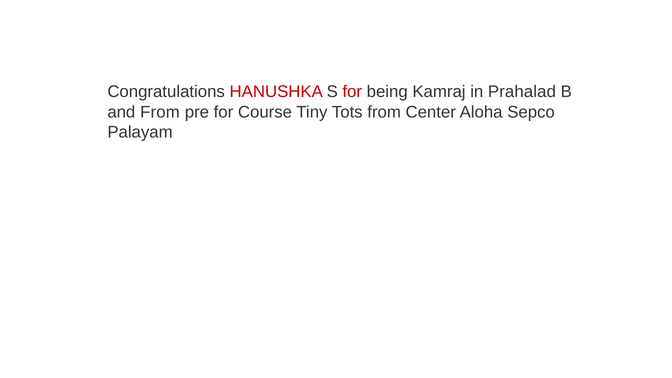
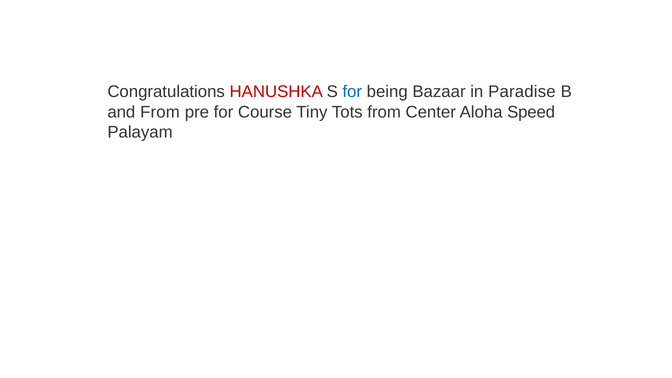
for colour: red -> blue (352, 92)
Kamraj: Kamraj -> Bazaar (439, 92)
Prahalad: Prahalad -> Paradise (522, 92)
Sepco: Sepco -> Speed (531, 112)
